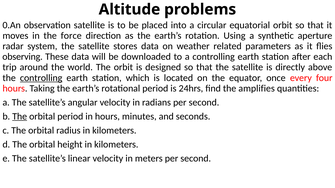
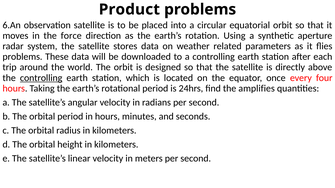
Altitude: Altitude -> Product (129, 9)
0.An: 0.An -> 6.An (12, 25)
observing: observing -> problems (22, 57)
The underline: present -> none (20, 117)
